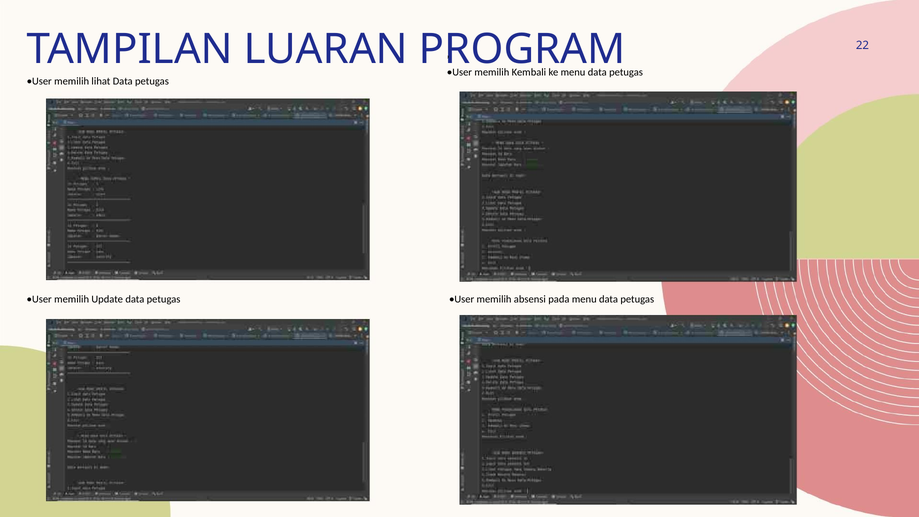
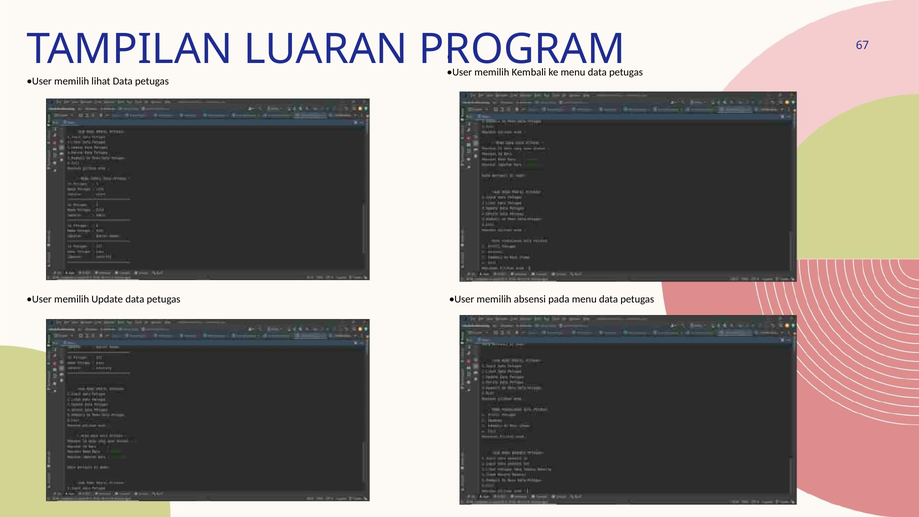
22: 22 -> 67 (862, 45)
